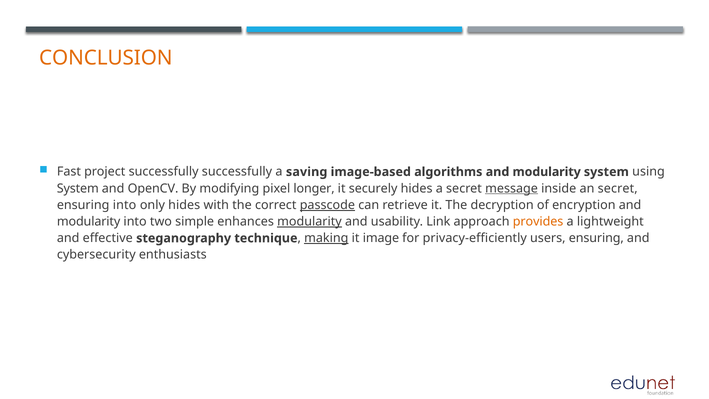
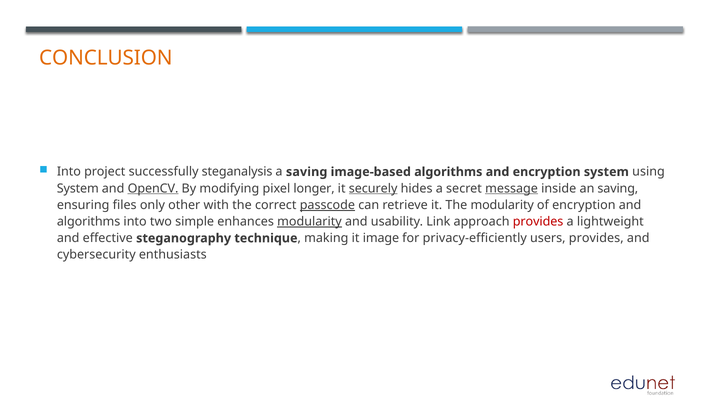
Fast: Fast -> Into (69, 172)
successfully successfully: successfully -> steganalysis (237, 172)
modularity: modularity -> encryption (547, 172)
OpenCV underline: none -> present (153, 188)
securely underline: none -> present (373, 188)
an secret: secret -> saving (618, 188)
ensuring into: into -> files (125, 205)
only hides: hides -> other (184, 205)
The decryption: decryption -> modularity (502, 205)
modularity: modularity -> algorithms (89, 222)
provides colour: orange -> red (538, 222)
making underline: present -> none (326, 238)
users ensuring: ensuring -> provides (596, 238)
